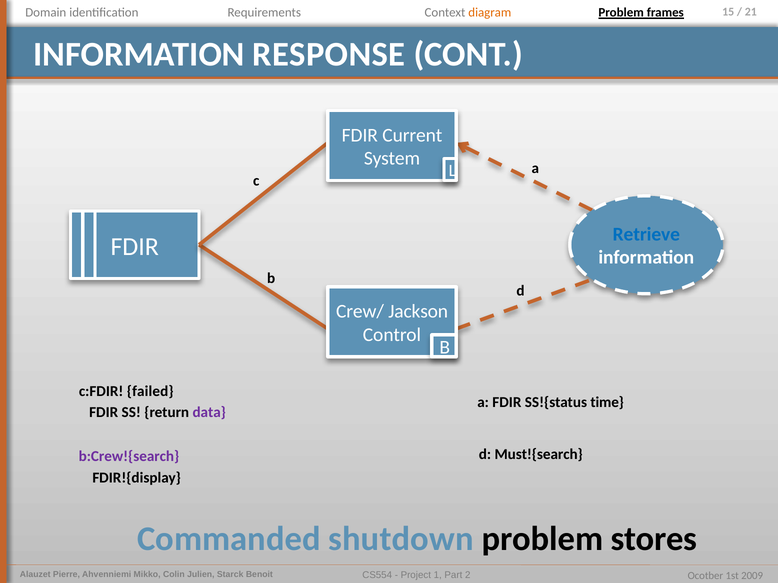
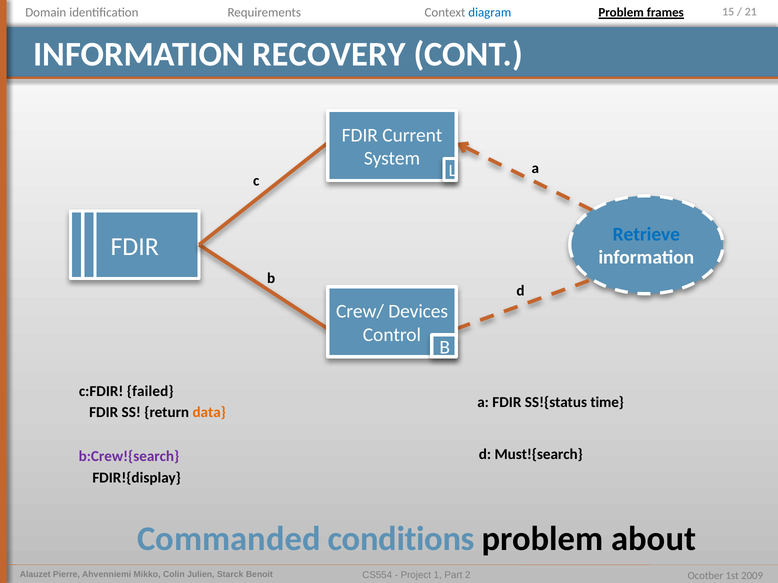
diagram colour: orange -> blue (490, 12)
RESPONSE: RESPONSE -> RECOVERY (329, 55)
Jackson: Jackson -> Devices (418, 312)
data colour: purple -> orange (209, 413)
shutdown: shutdown -> conditions (401, 539)
stores: stores -> about (654, 539)
